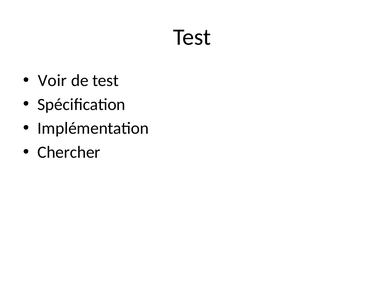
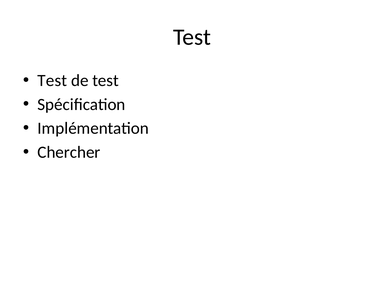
Voir: Voir -> Test (52, 81)
